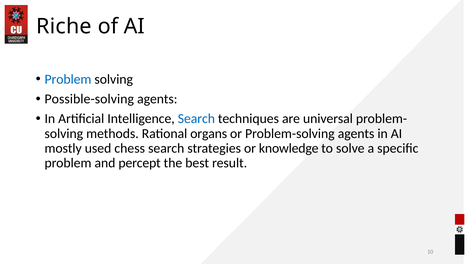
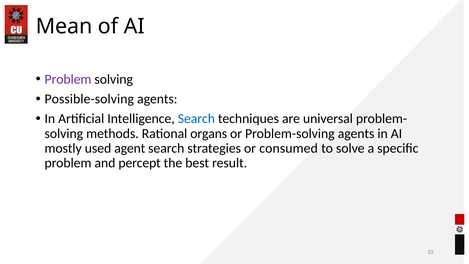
Riche: Riche -> Mean (64, 27)
Problem colour: blue -> purple (68, 79)
chess: chess -> agent (130, 148)
knowledge: knowledge -> consumed (289, 148)
